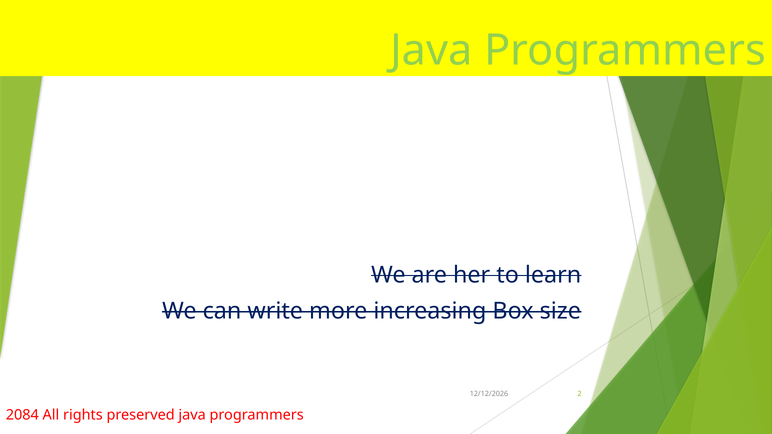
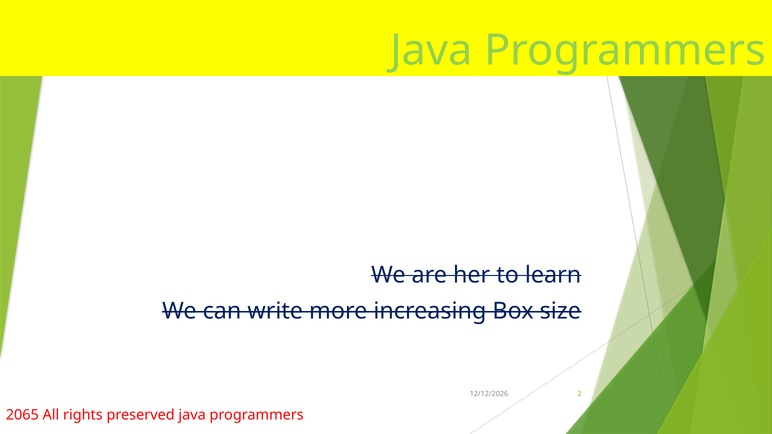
2084: 2084 -> 2065 (22, 415)
